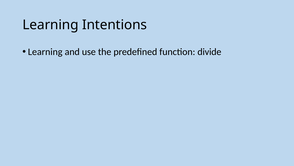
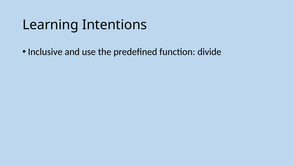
Learning: Learning -> Inclusive (45, 52)
